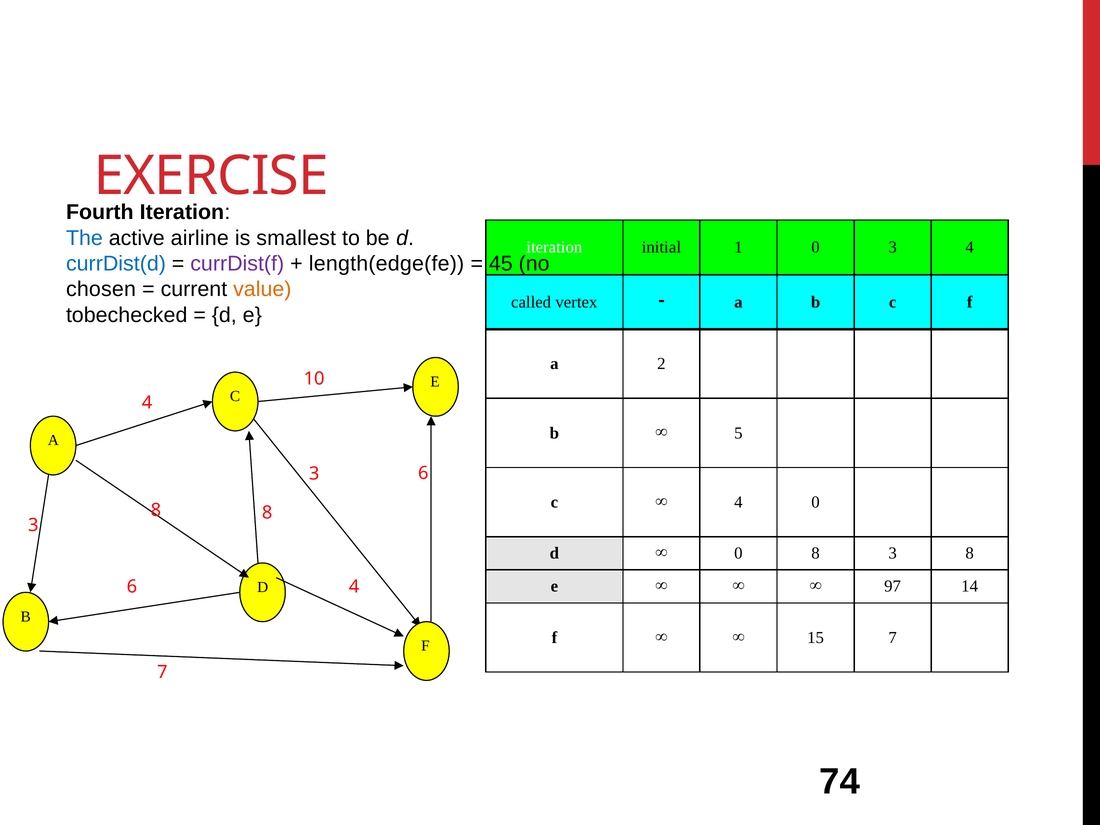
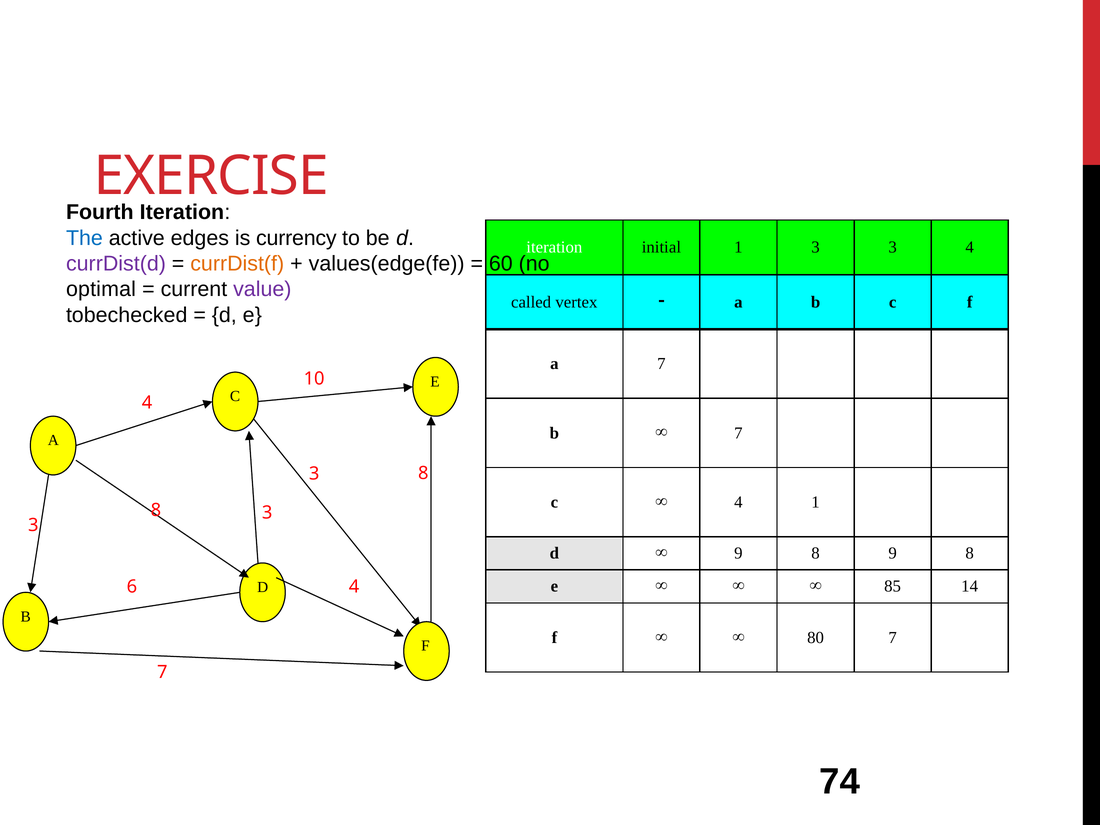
airline: airline -> edges (200, 238)
smallest: smallest -> currency (296, 238)
1 0: 0 -> 3 (816, 247)
currDist(d colour: blue -> purple (116, 264)
currDist(f colour: purple -> orange (237, 264)
length(edge(fe: length(edge(fe -> values(edge(fe (387, 264)
45: 45 -> 60 (501, 264)
chosen: chosen -> optimal (101, 289)
value colour: orange -> purple (262, 289)
a 2: 2 -> 7 (661, 364)
5: 5 -> 7 (738, 433)
3 6: 6 -> 8 (423, 473)
4 0: 0 -> 1 (816, 502)
8 8: 8 -> 3 (267, 513)
0: 0 -> 9 (738, 553)
8 3: 3 -> 9 (893, 553)
97: 97 -> 85 (893, 586)
15: 15 -> 80 (816, 638)
